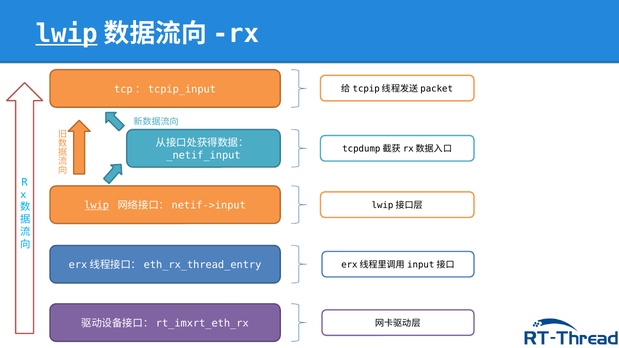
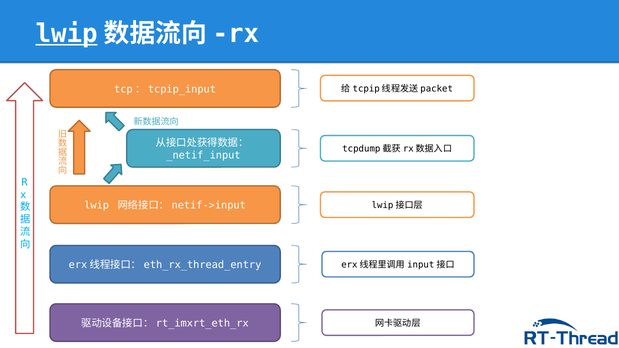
lwip underline: present -> none (97, 205)
